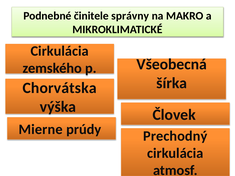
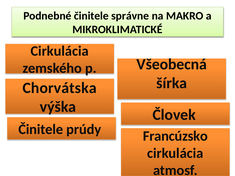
správny: správny -> správne (130, 16)
Mierne: Mierne -> Činitele (41, 130)
Prechodný: Prechodný -> Francúzsko (175, 136)
